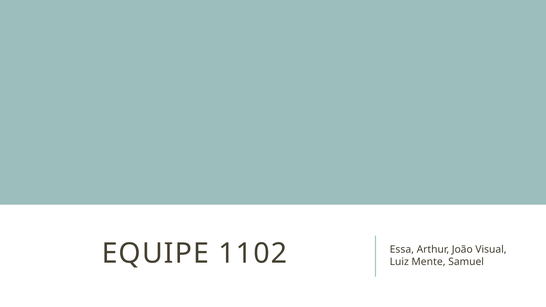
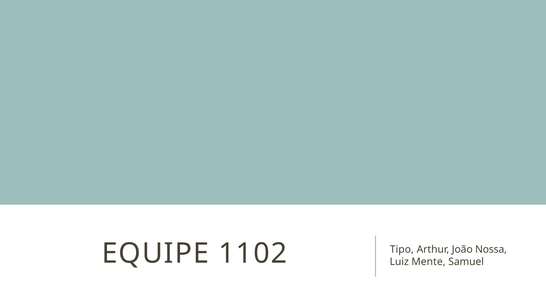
Essa: Essa -> Tipo (402, 249)
Visual: Visual -> Nossa (491, 249)
